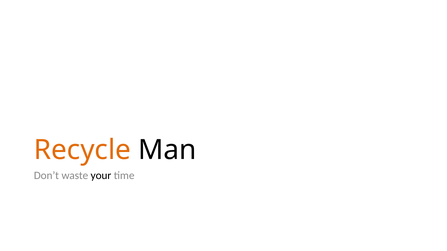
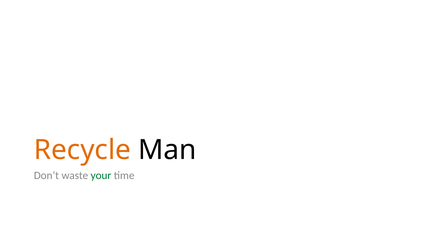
your colour: black -> green (101, 176)
